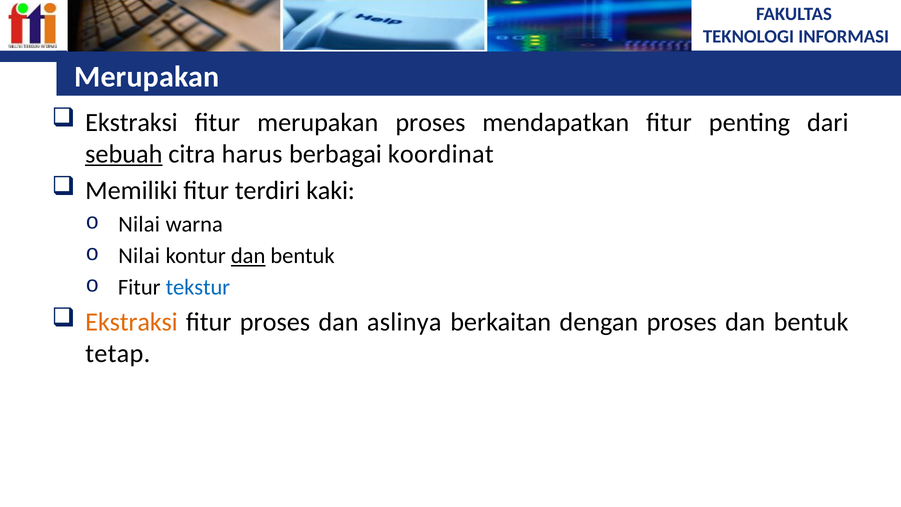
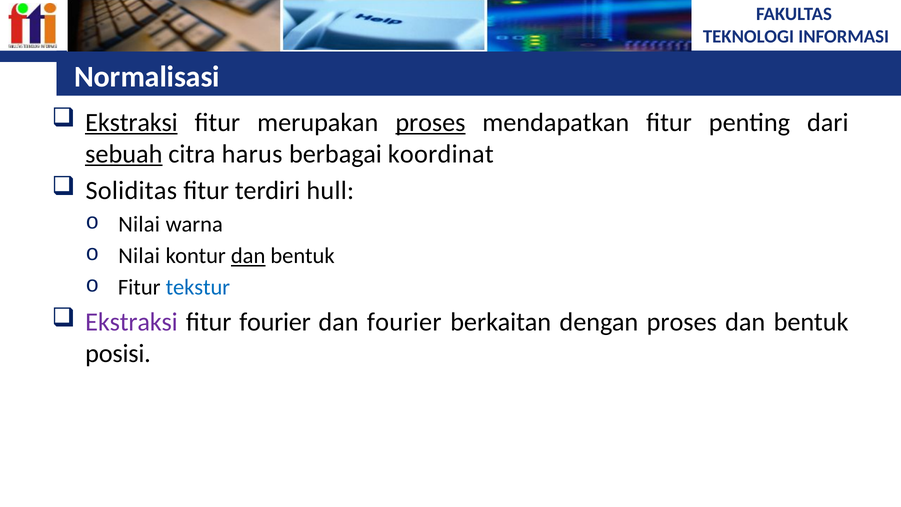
Merupakan: Merupakan -> Normalisasi (147, 77)
Ekstraksi underline: none -> present (131, 122)
proses underline: none -> present (430, 122)
Memiliki: Memiliki -> Soliditas (131, 191)
kaki: kaki -> hull (330, 191)
Ekstraksi colour: orange -> purple (131, 322)
fitur proses: proses -> fourier (275, 322)
dan aslinya: aslinya -> fourier (404, 322)
tetap: tetap -> posisi (118, 354)
